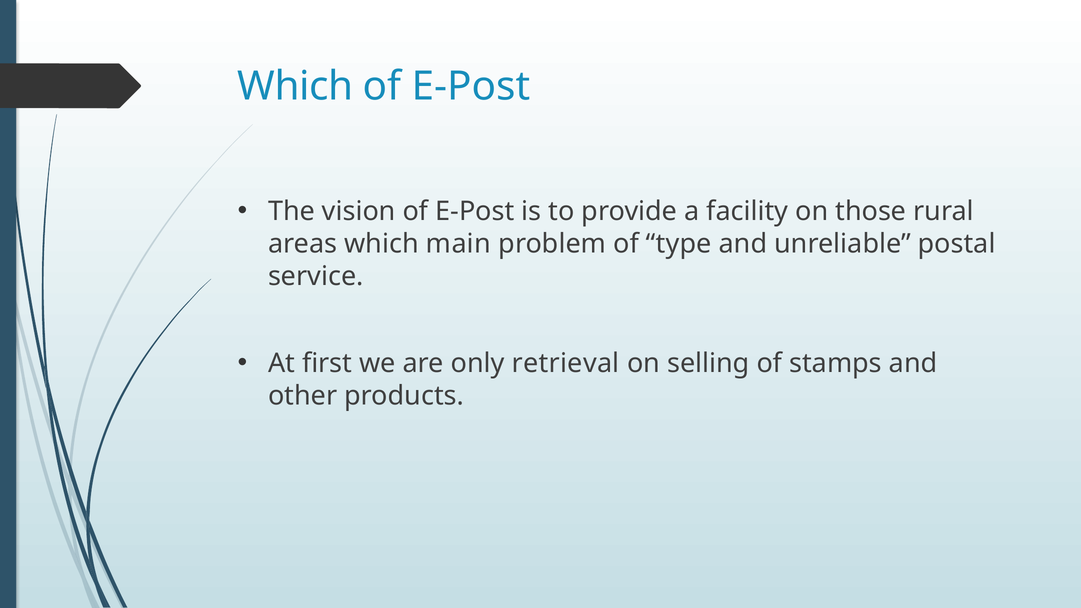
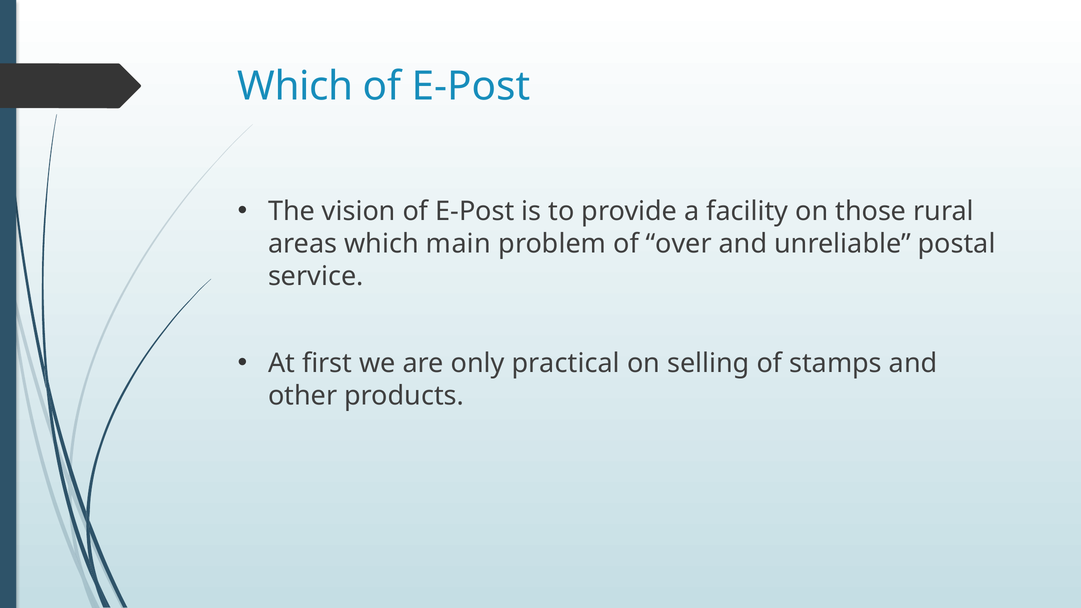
type: type -> over (679, 244)
retrieval: retrieval -> practical (566, 364)
